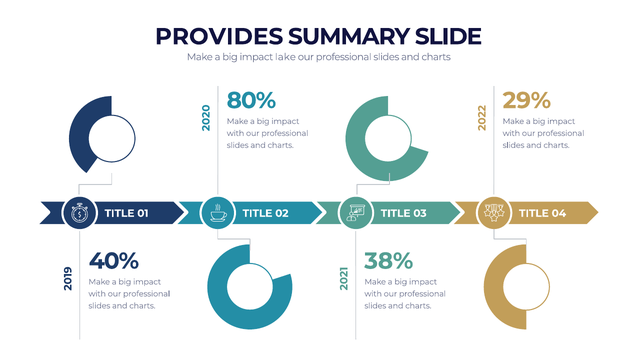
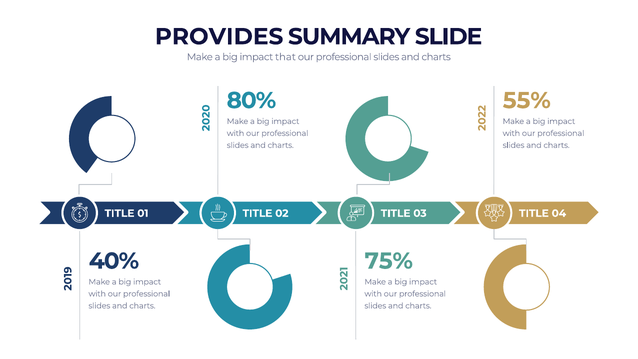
lake: lake -> that (285, 57)
29%: 29% -> 55% (527, 100)
38%: 38% -> 75% (389, 261)
